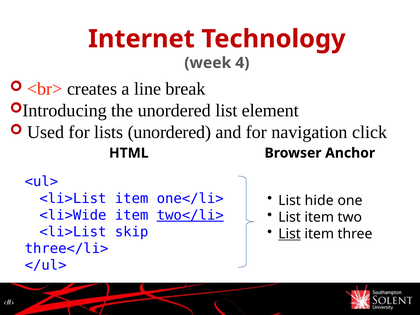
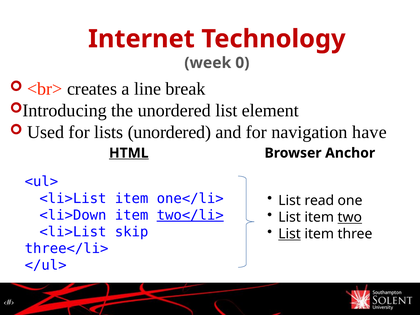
4: 4 -> 0 (242, 63)
click: click -> have (370, 132)
HTML underline: none -> present (129, 153)
hide: hide -> read (319, 201)
<li>Wide: <li>Wide -> <li>Down (73, 215)
two underline: none -> present (350, 217)
